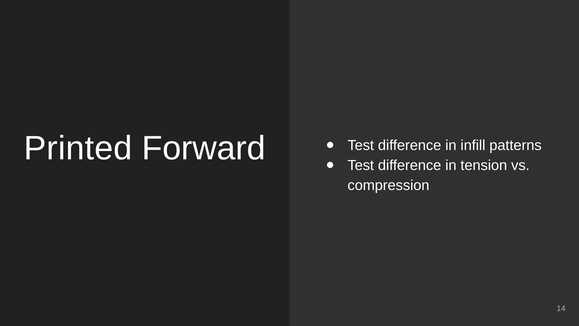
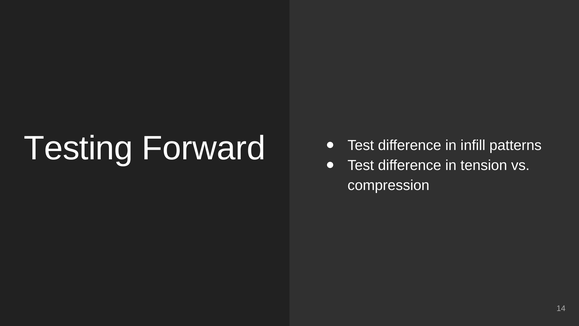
Printed: Printed -> Testing (78, 148)
